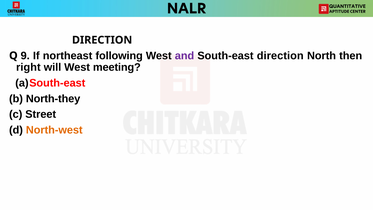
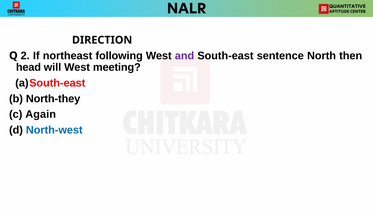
9: 9 -> 2 (25, 56)
South-east direction: direction -> sentence (280, 56)
right: right -> head (28, 67)
Street: Street -> Again (41, 114)
North-west colour: orange -> blue (54, 130)
